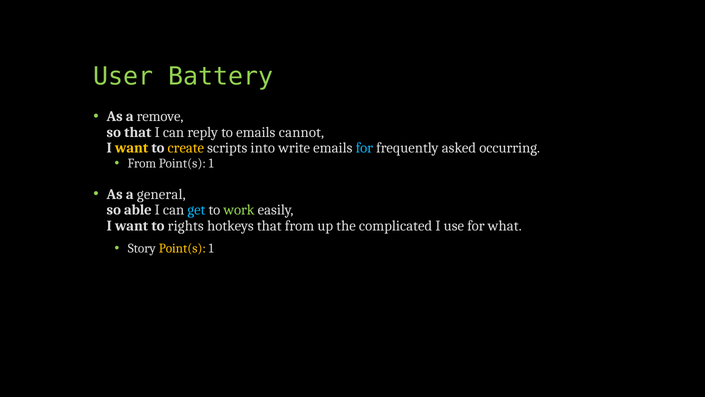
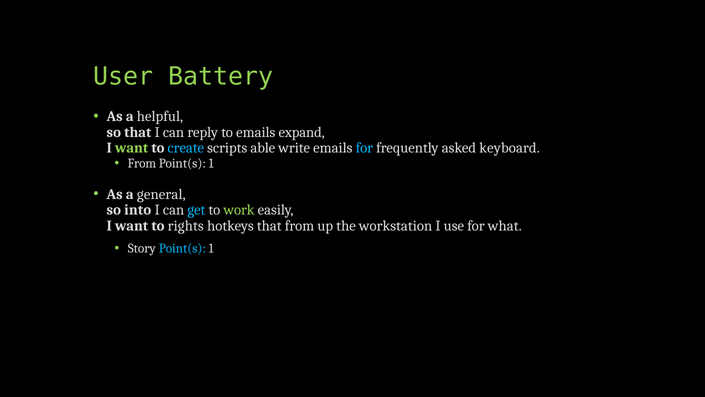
remove: remove -> helpful (160, 116)
cannot: cannot -> expand (302, 132)
want colour: yellow -> light green (132, 148)
create colour: yellow -> light blue (186, 148)
into: into -> able (263, 148)
occurring: occurring -> keyboard (510, 148)
able: able -> into (138, 210)
complicated: complicated -> workstation (396, 226)
Point(s colour: yellow -> light blue (182, 248)
